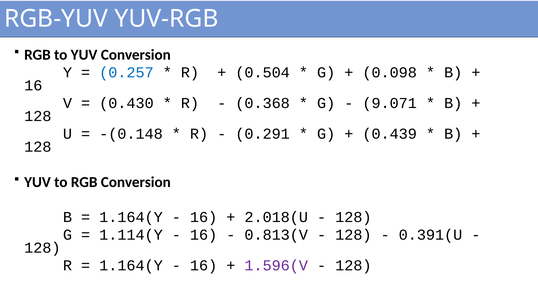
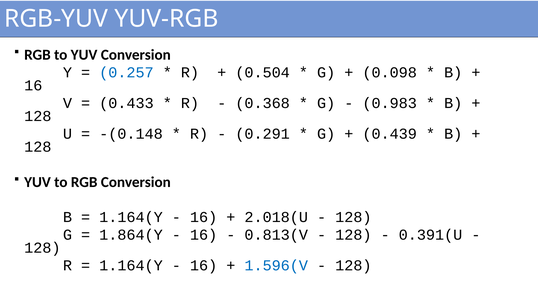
0.430: 0.430 -> 0.433 (126, 103)
9.071: 9.071 -> 0.983 (390, 103)
1.114(Y: 1.114(Y -> 1.864(Y (131, 235)
1.596(V colour: purple -> blue (276, 265)
